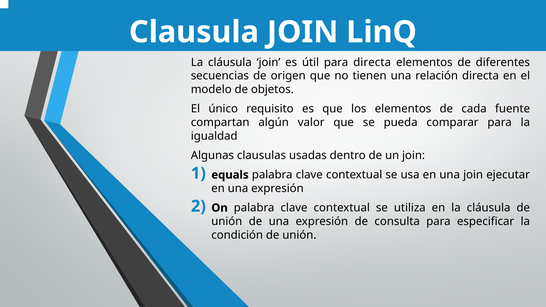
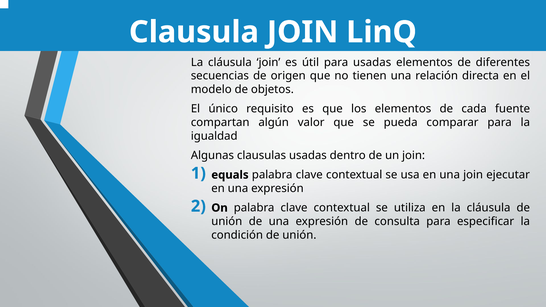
para directa: directa -> usadas (372, 62)
